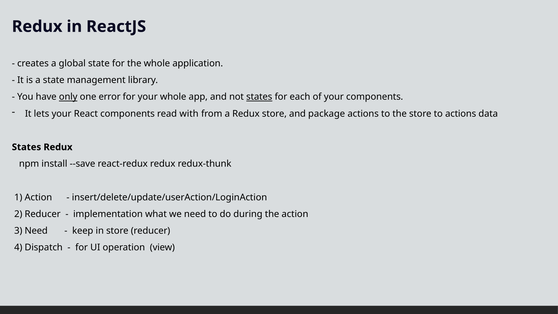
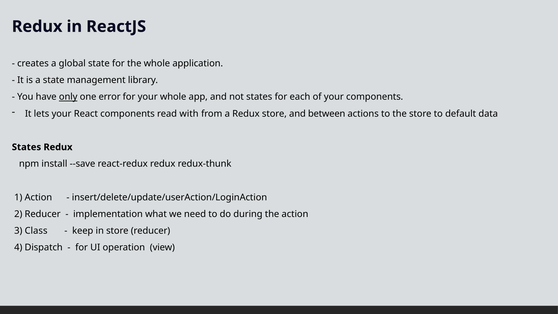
states underline: present -> none (259, 97)
package: package -> between (327, 114)
to actions: actions -> default (461, 114)
3 Need: Need -> Class (36, 231)
